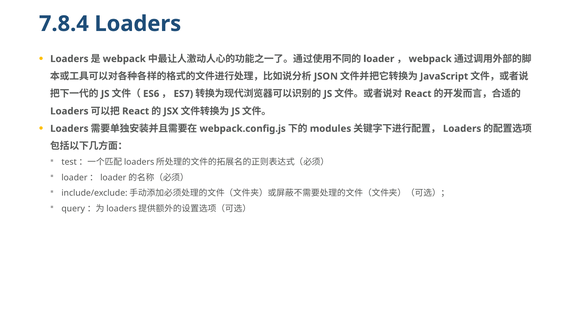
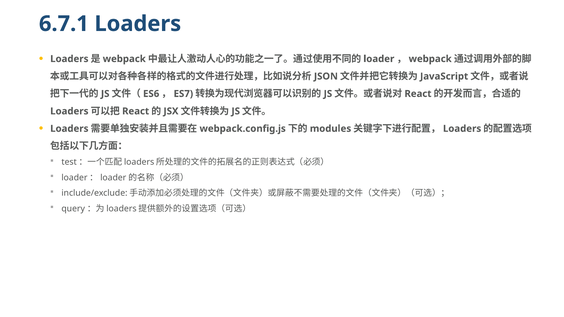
7.8.4: 7.8.4 -> 6.7.1 (64, 24)
